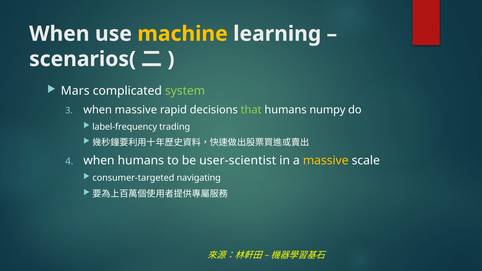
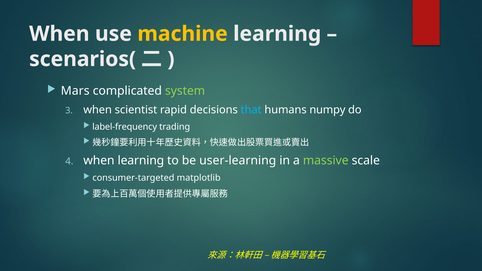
when massive: massive -> scientist (136, 110)
that colour: light green -> light blue (251, 110)
when humans: humans -> learning (141, 161)
user-scientist: user-scientist -> user-learning (238, 161)
massive colour: yellow -> light green (326, 161)
navigating: navigating -> matplotlib (199, 178)
